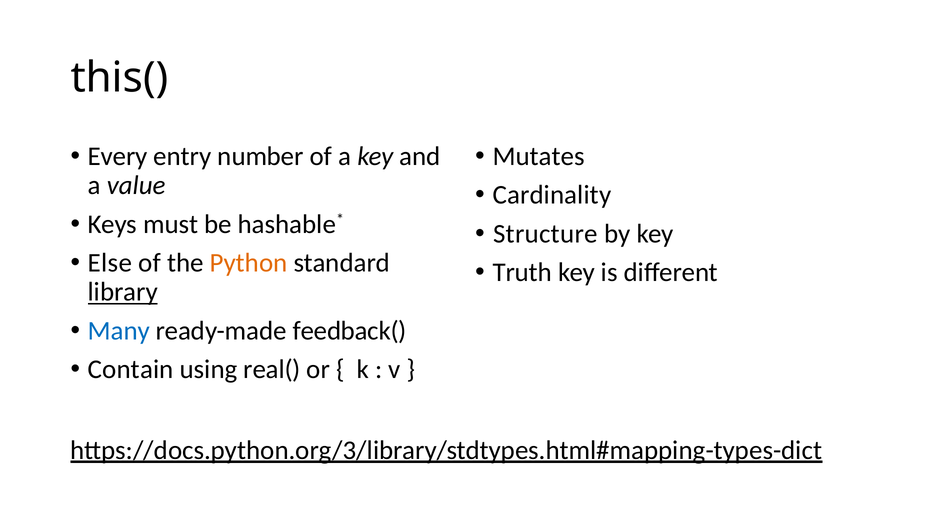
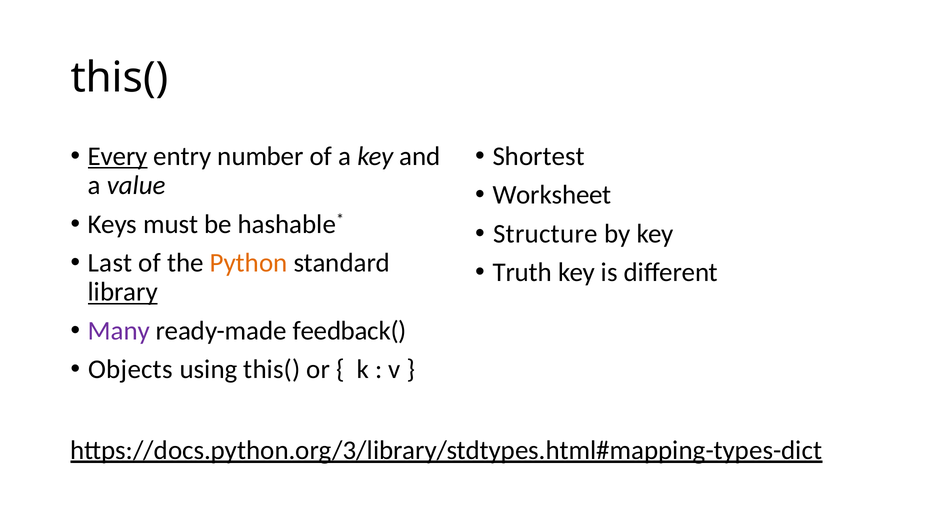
Every underline: none -> present (118, 156)
Mutates: Mutates -> Shortest (539, 156)
Cardinality: Cardinality -> Worksheet (552, 195)
Else: Else -> Last (110, 263)
Many colour: blue -> purple (119, 331)
Contain: Contain -> Objects (131, 370)
using real(: real( -> this( (272, 370)
